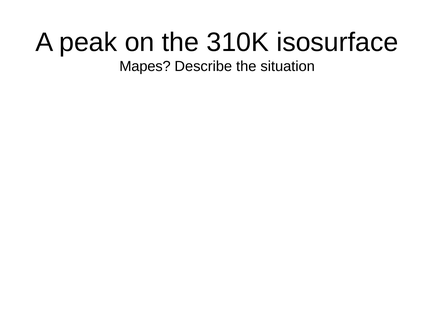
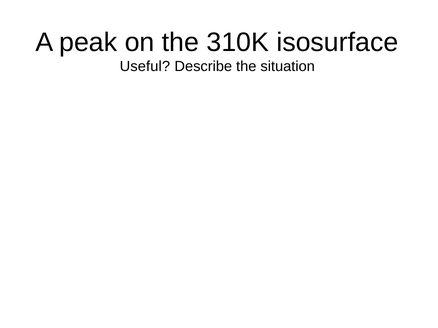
Mapes: Mapes -> Useful (145, 66)
